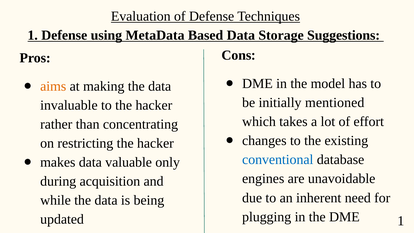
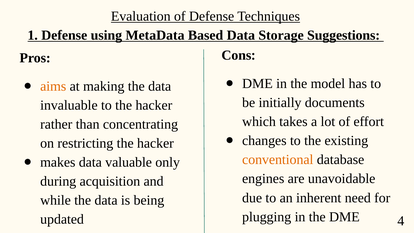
mentioned: mentioned -> documents (335, 102)
conventional colour: blue -> orange (278, 160)
DME 1: 1 -> 4 (401, 221)
